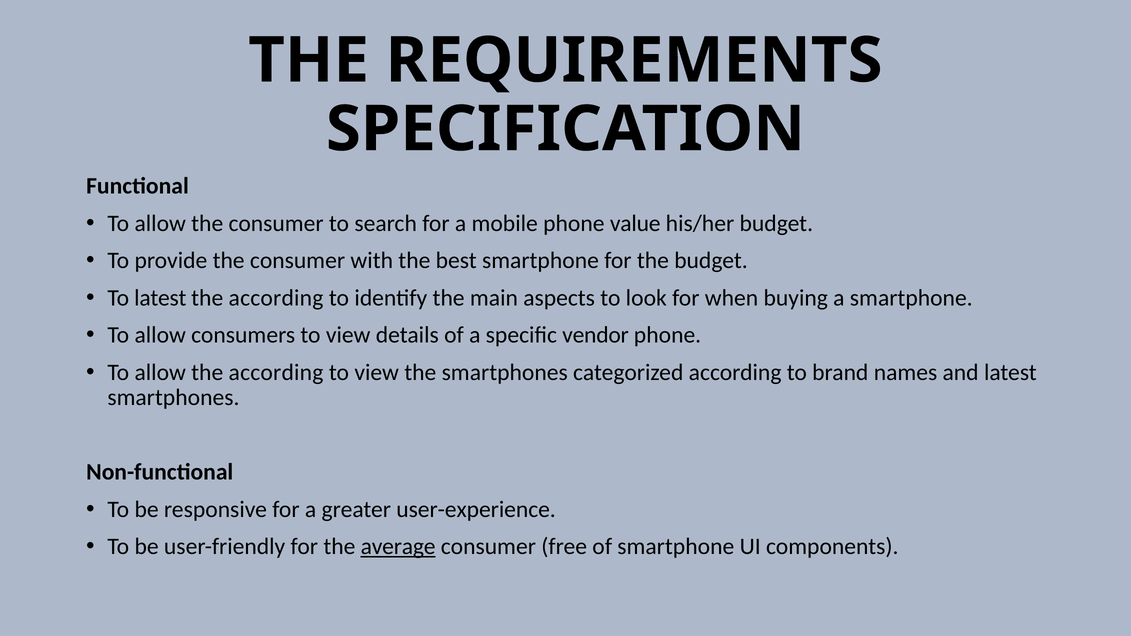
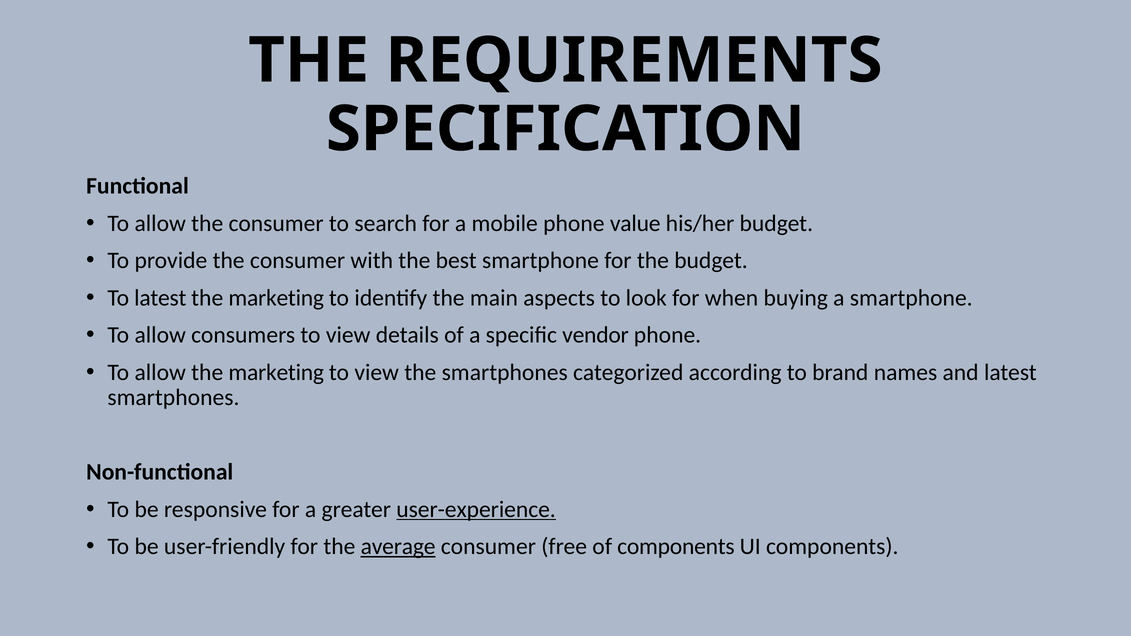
according: according -> marketing (276, 298)
allow the according: according -> marketing (276, 372)
user-experience underline: none -> present (476, 510)
of smartphone: smartphone -> components (676, 547)
